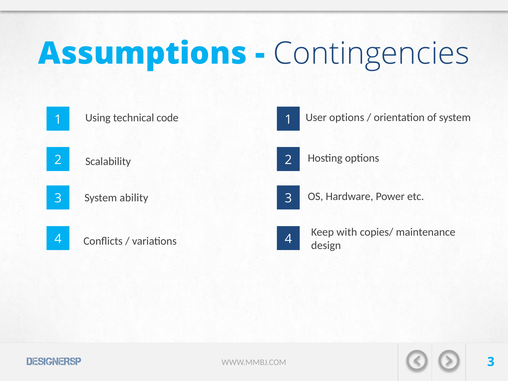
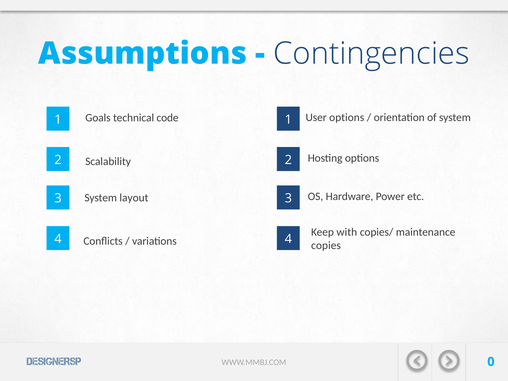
Using: Using -> Goals (98, 118)
ability: ability -> layout (134, 198)
design: design -> copies (326, 245)
WWW.MMBJ.COM 3: 3 -> 0 (491, 362)
